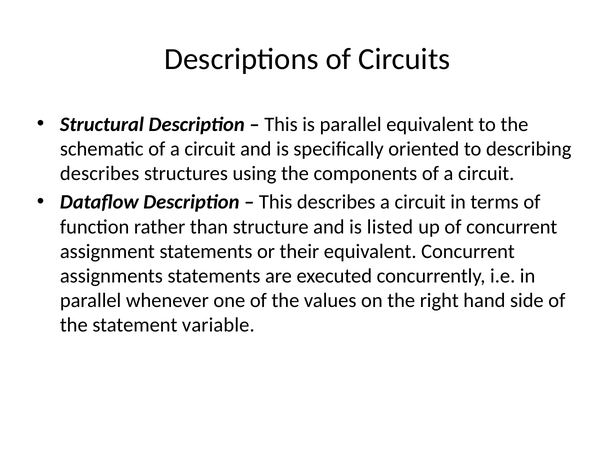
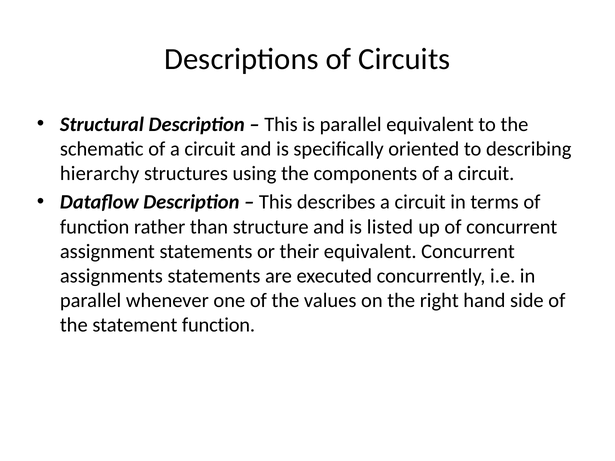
describes: describes -> hierarchy (100, 174)
statement variable: variable -> function (219, 325)
